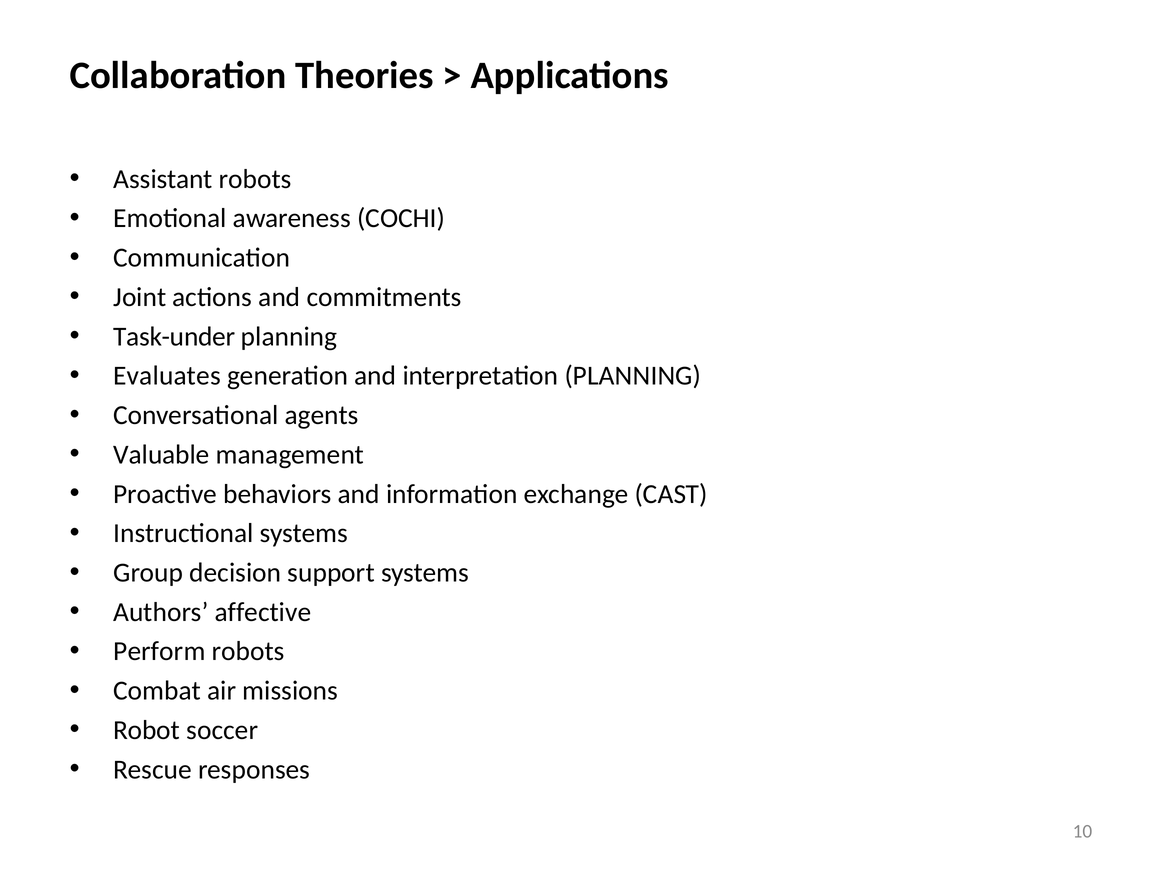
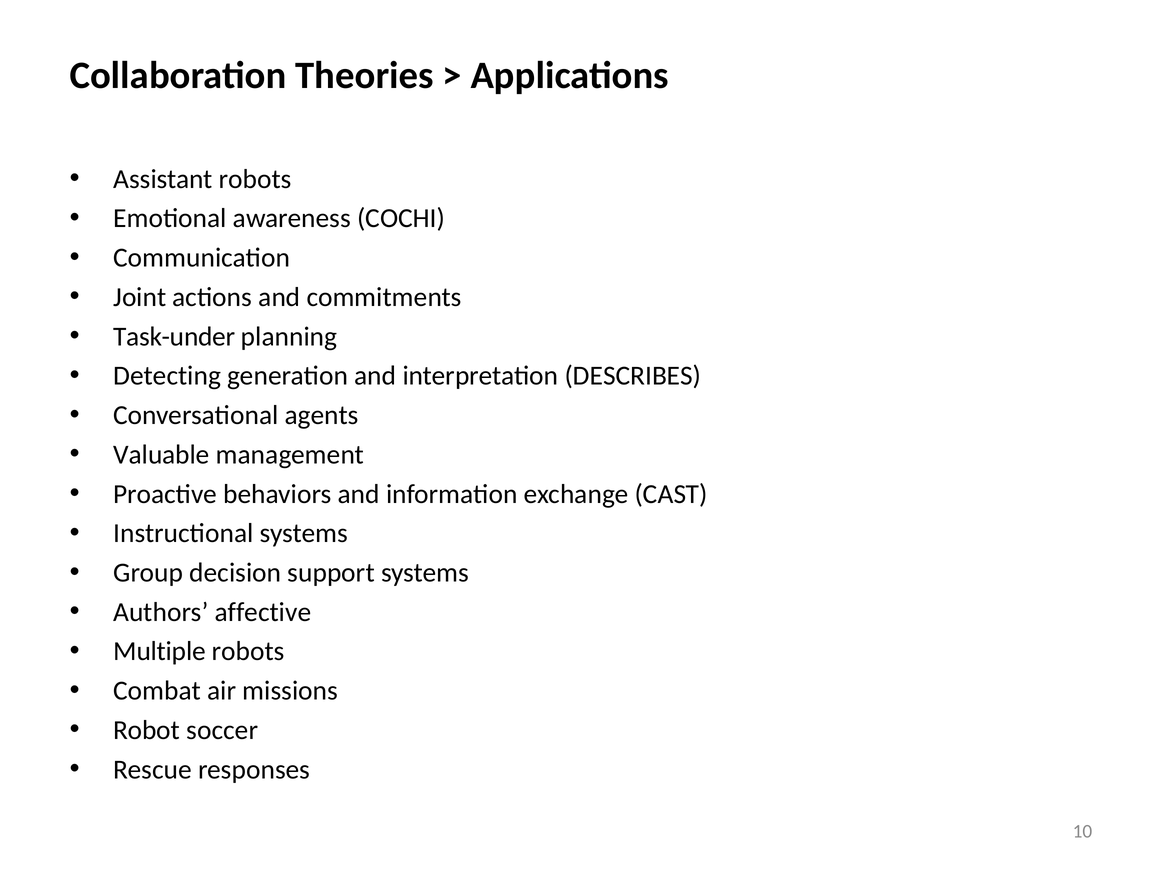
Evaluates: Evaluates -> Detecting (167, 376)
interpretation PLANNING: PLANNING -> DESCRIBES (633, 376)
Perform: Perform -> Multiple (160, 652)
